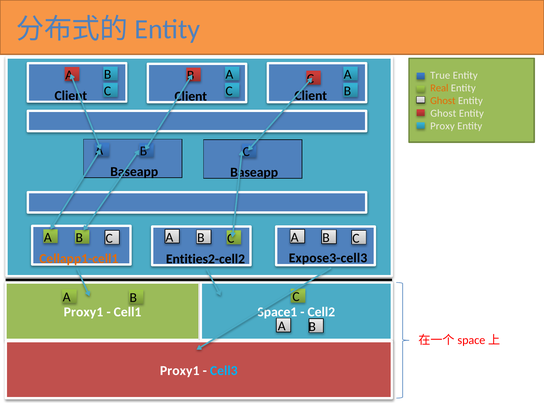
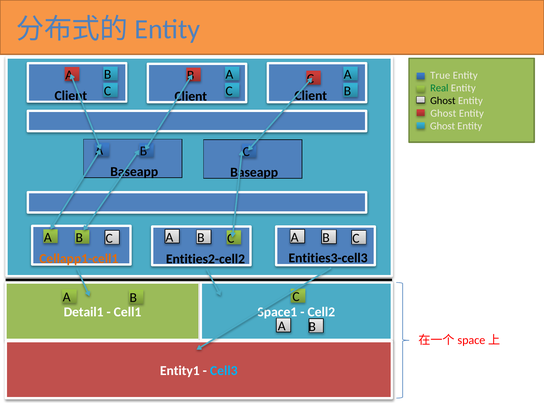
Real colour: orange -> green (439, 88)
Ghost colour: orange -> black (443, 101)
Proxy: Proxy -> Ghost (443, 126)
Expose3-cell3: Expose3-cell3 -> Entities3-cell3 (328, 258)
Proxy1: Proxy1 -> Detail1 (84, 312)
Proxy1: Proxy1 -> Entity1 (180, 371)
